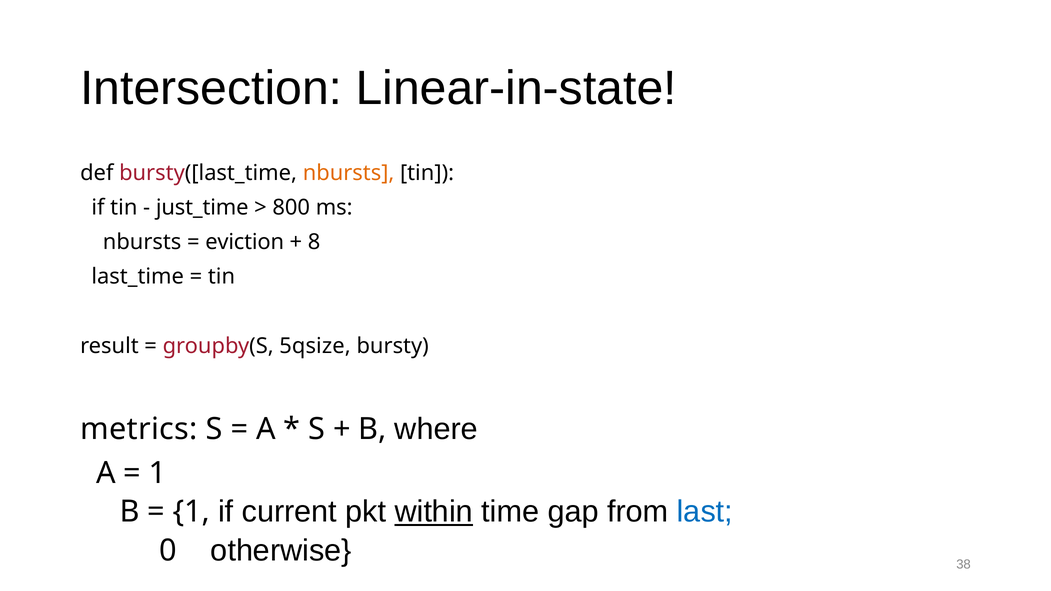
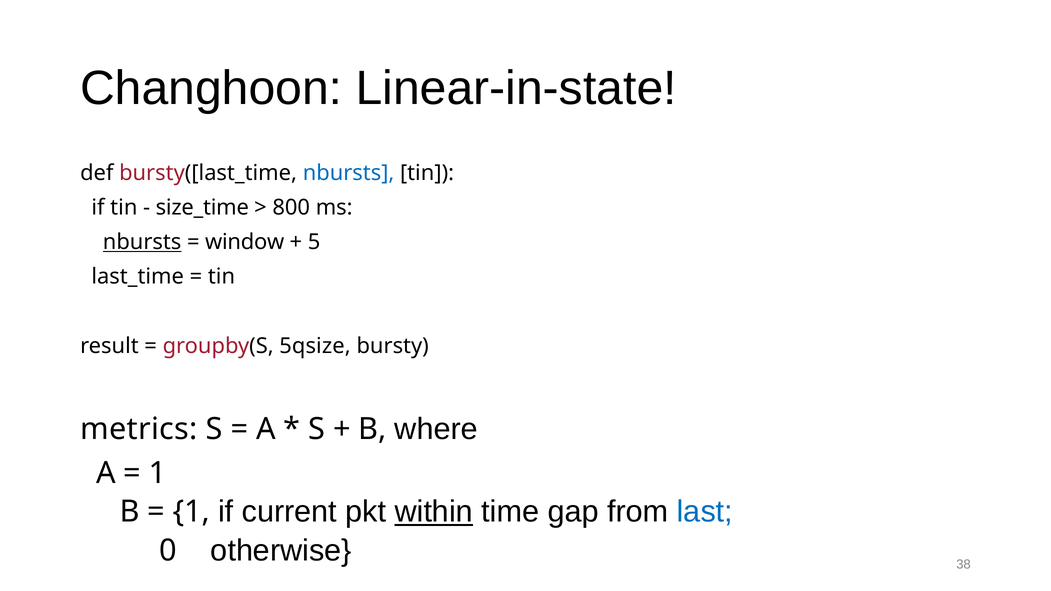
Intersection: Intersection -> Changhoon (211, 88)
nbursts colour: orange -> blue (349, 173)
just_time: just_time -> size_time (202, 208)
nbursts underline: none -> present (142, 242)
eviction: eviction -> window (245, 242)
8: 8 -> 5 (314, 242)
